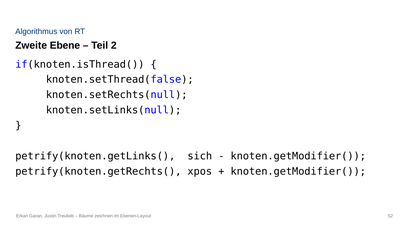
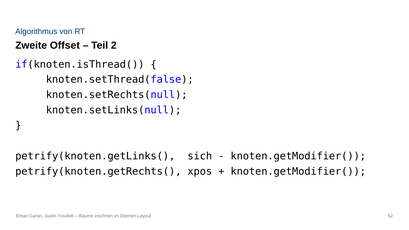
Ebene: Ebene -> Offset (65, 46)
